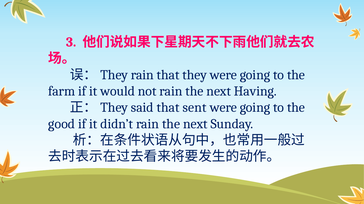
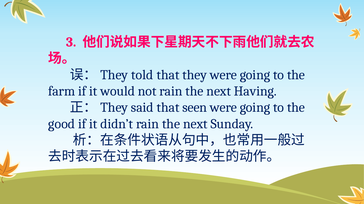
rain: rain -> told (142, 75)
sent: sent -> seen (195, 108)
